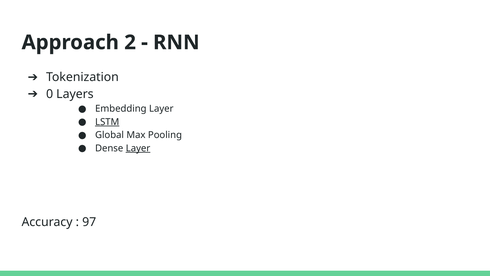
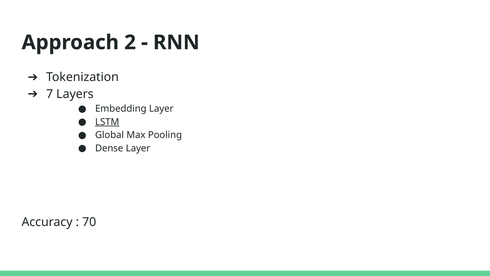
0: 0 -> 7 (50, 94)
Layer underline: present -> none (138, 148)
97: 97 -> 70 (89, 222)
